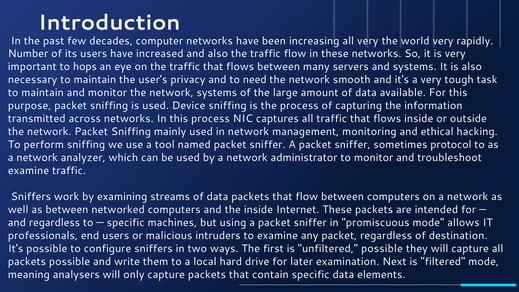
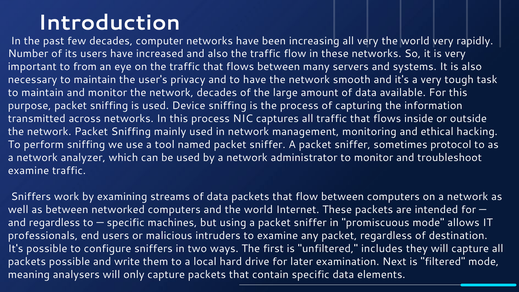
hops: hops -> from (85, 67)
to need: need -> have (255, 80)
network systems: systems -> decades (217, 93)
and the inside: inside -> world (258, 210)
unfiltered possible: possible -> includes (382, 248)
